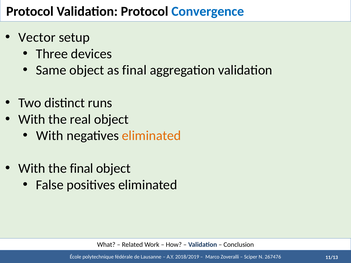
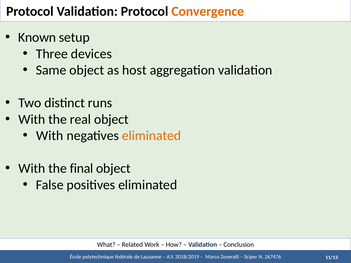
Convergence colour: blue -> orange (208, 11)
Vector: Vector -> Known (37, 37)
as final: final -> host (134, 70)
